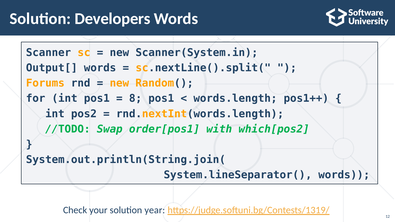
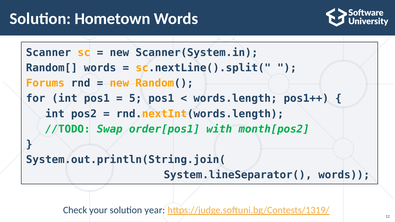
Developers: Developers -> Hometown (112, 19)
Output[: Output[ -> Random[ (52, 68)
8: 8 -> 5 (135, 99)
which[pos2: which[pos2 -> month[pos2 (274, 129)
